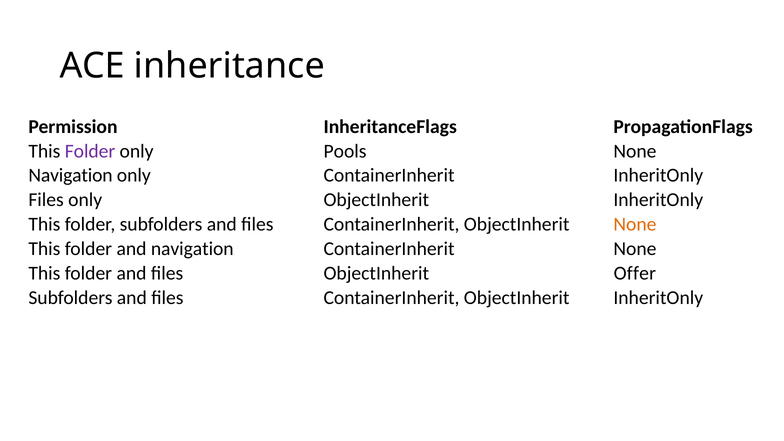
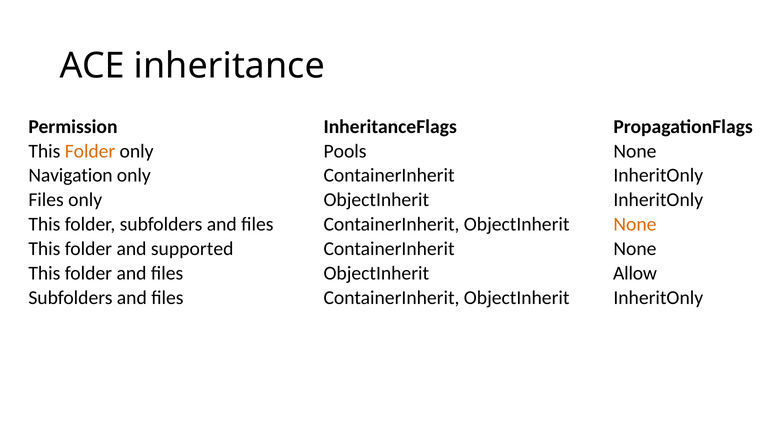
Folder colour: purple -> orange (90, 151)
and navigation: navigation -> supported (192, 249)
Offer: Offer -> Allow (635, 273)
